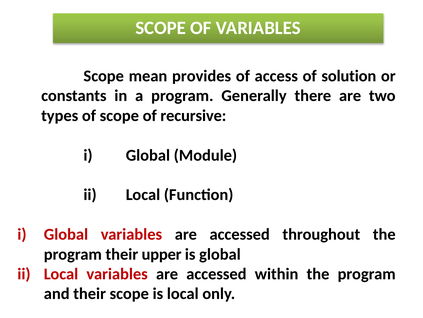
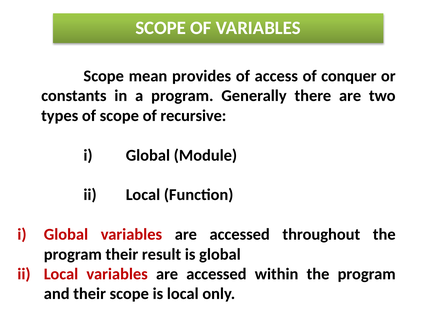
solution: solution -> conquer (349, 76)
upper: upper -> result (162, 254)
